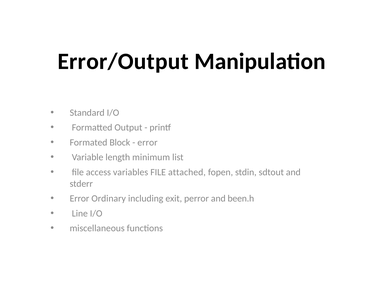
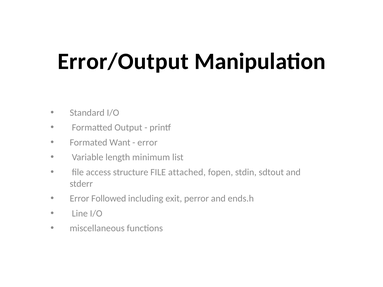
Block: Block -> Want (120, 143)
variables: variables -> structure (131, 172)
Ordinary: Ordinary -> Followed (109, 199)
been.h: been.h -> ends.h (241, 199)
